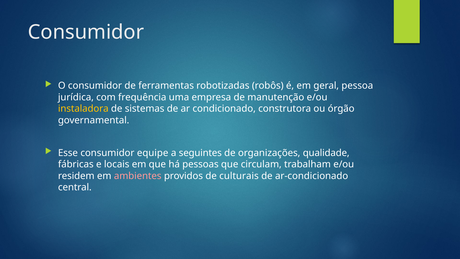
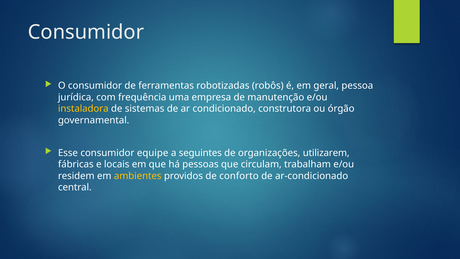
qualidade: qualidade -> utilizarem (326, 153)
ambientes colour: pink -> yellow (138, 176)
culturais: culturais -> conforto (239, 176)
